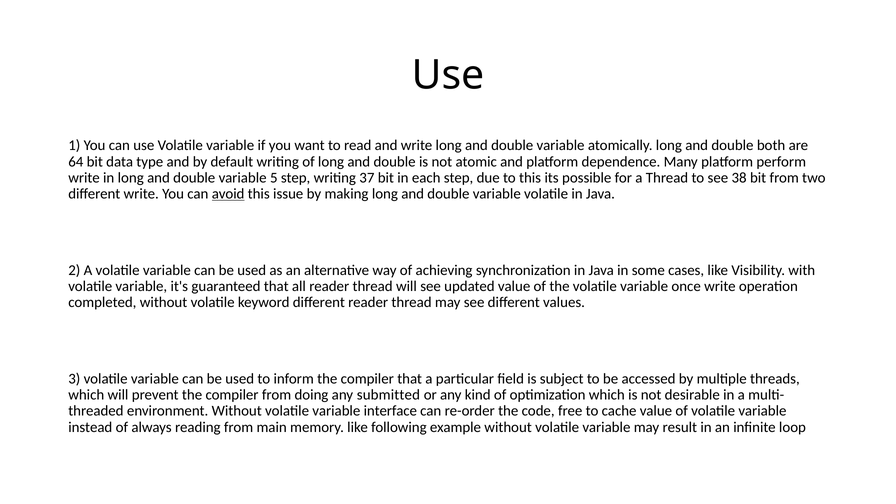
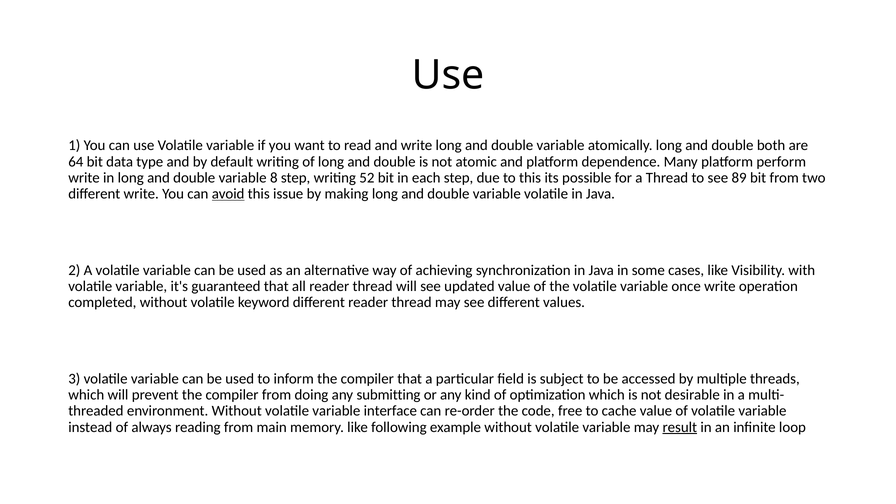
5: 5 -> 8 (274, 178)
37: 37 -> 52 (367, 178)
38: 38 -> 89 (739, 178)
submitted: submitted -> submitting (389, 395)
result underline: none -> present (680, 427)
